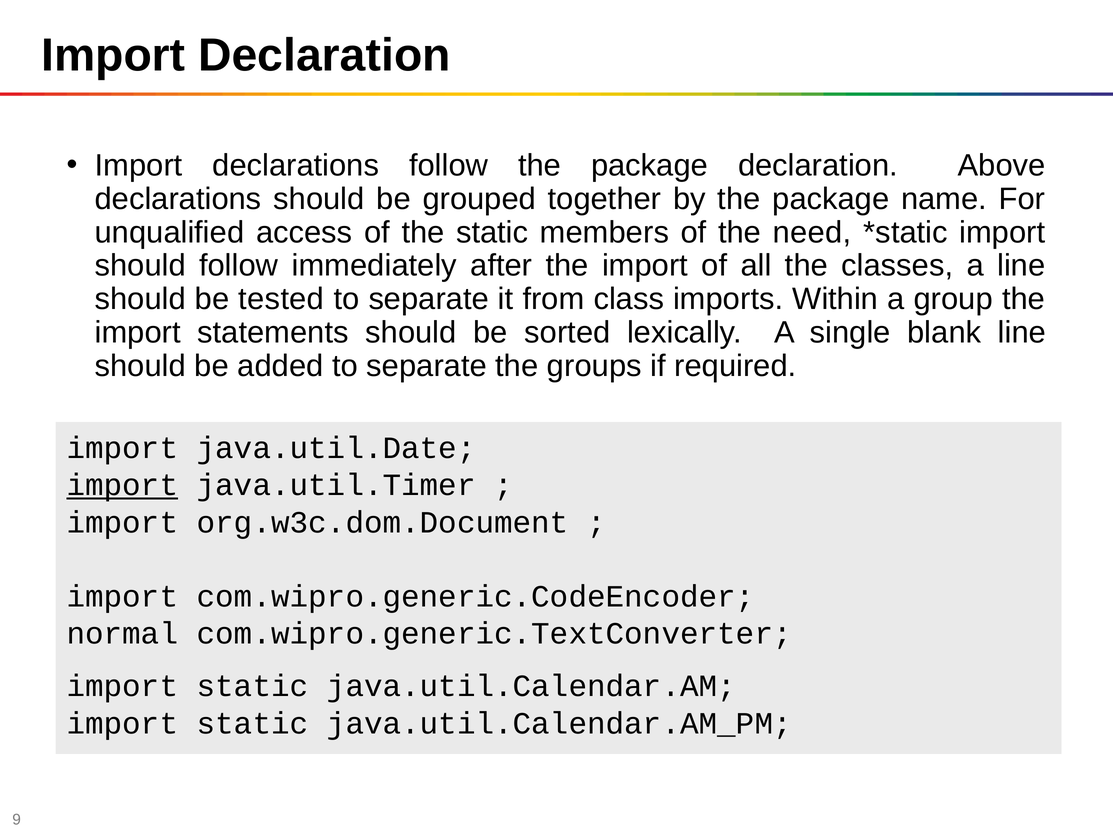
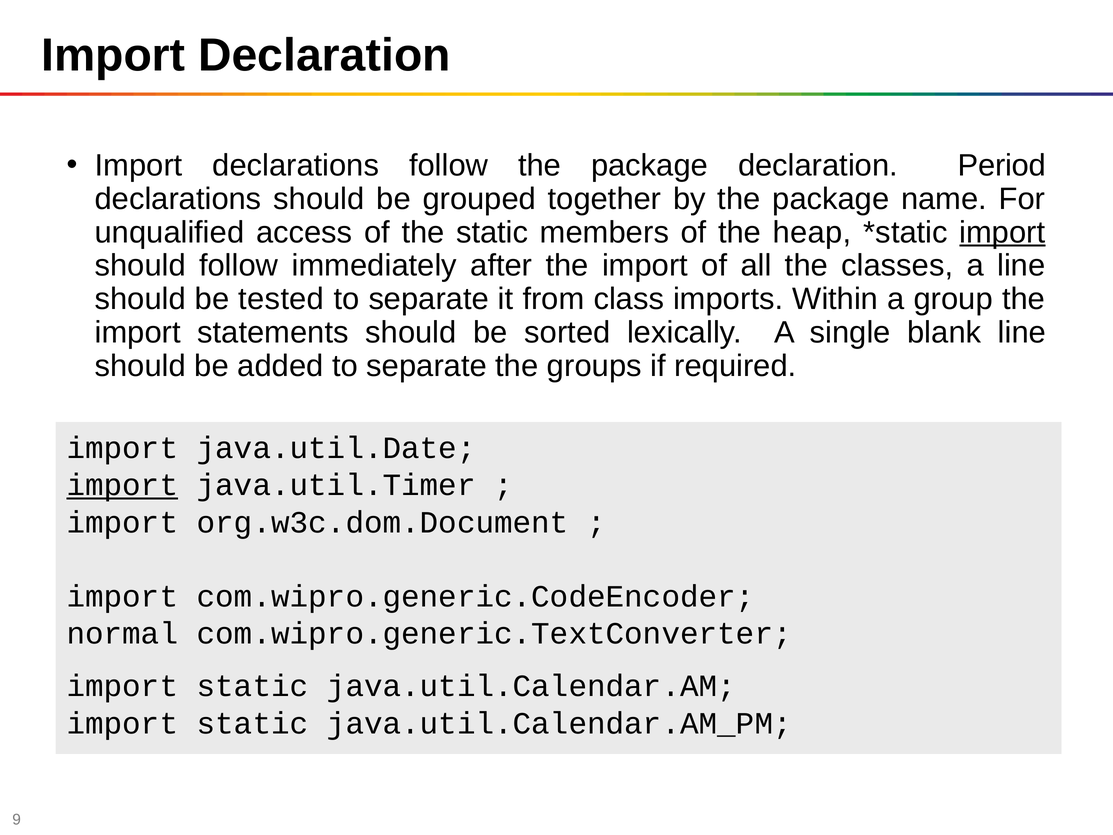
Above: Above -> Period (1002, 166)
need: need -> heap (812, 232)
import underline: none -> present (1002, 232)
